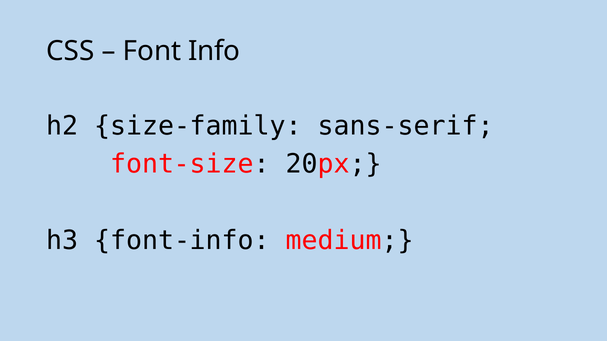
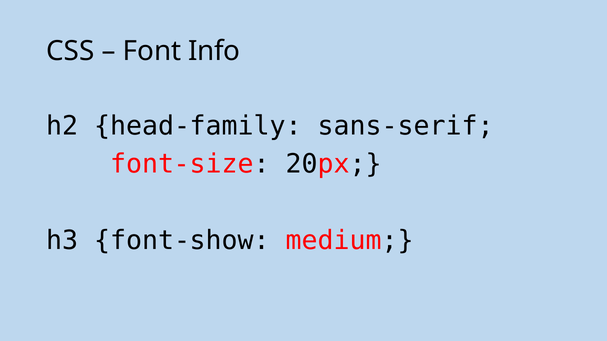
size-family: size-family -> head-family (198, 126)
font-info: font-info -> font-show (182, 241)
